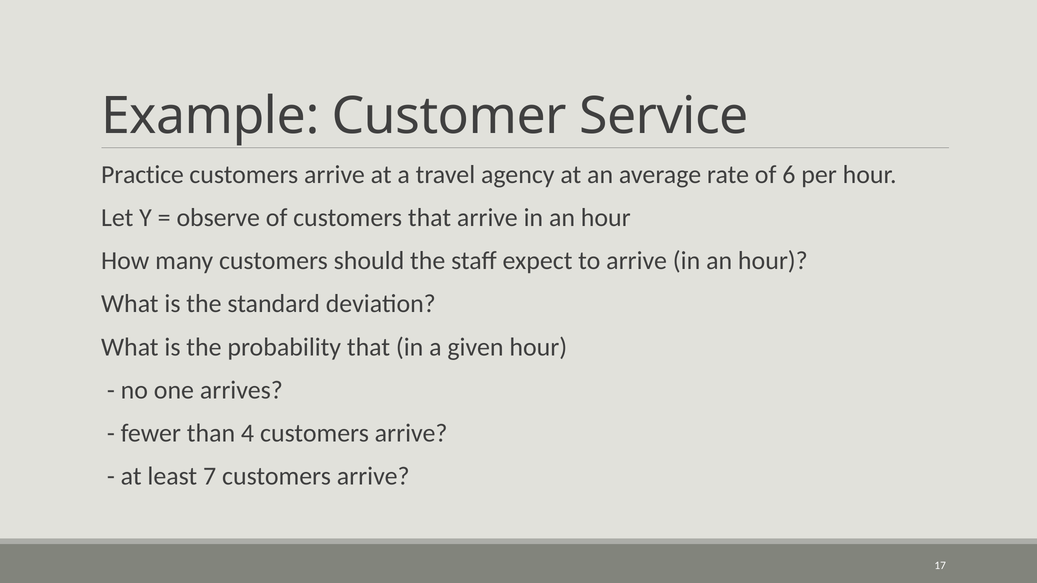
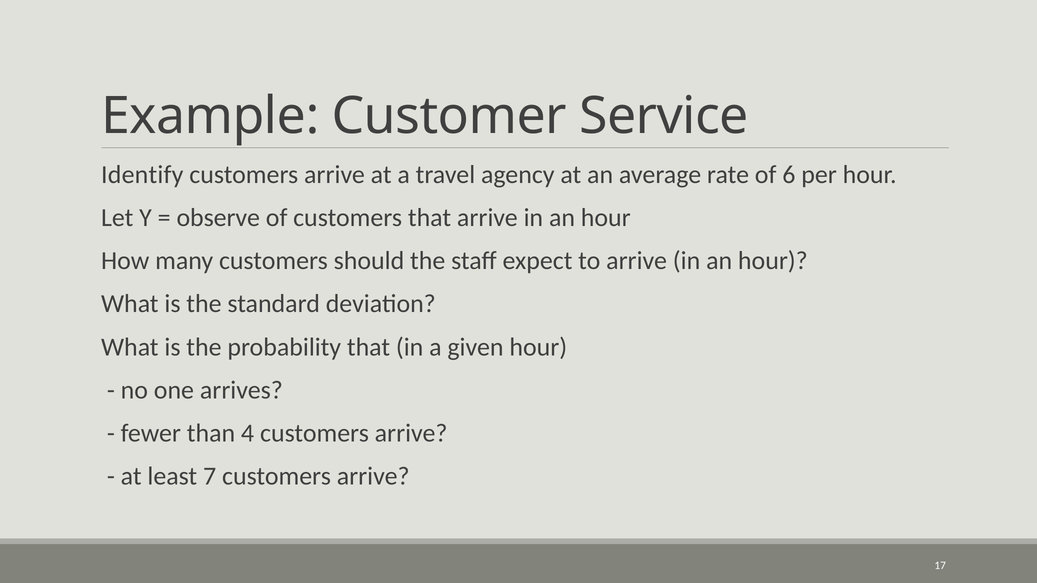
Practice: Practice -> Identify (142, 175)
